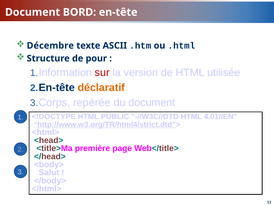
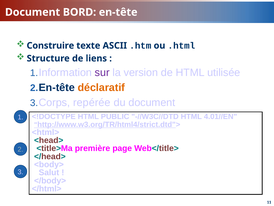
Décembre: Décembre -> Construire (50, 45)
pour: pour -> liens (96, 58)
sur colour: red -> purple (102, 72)
